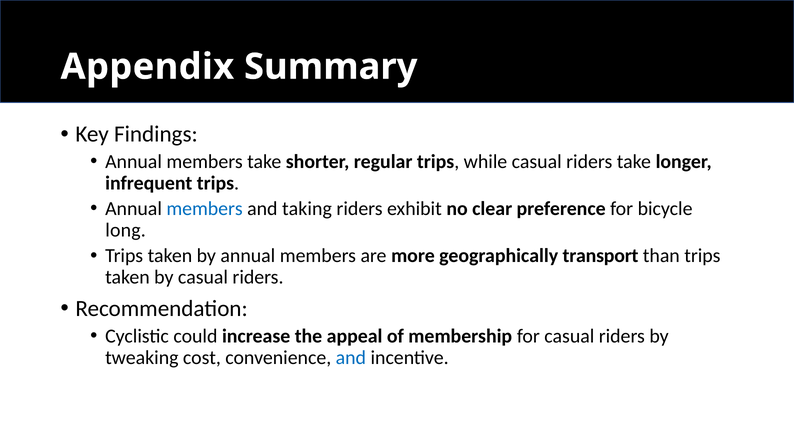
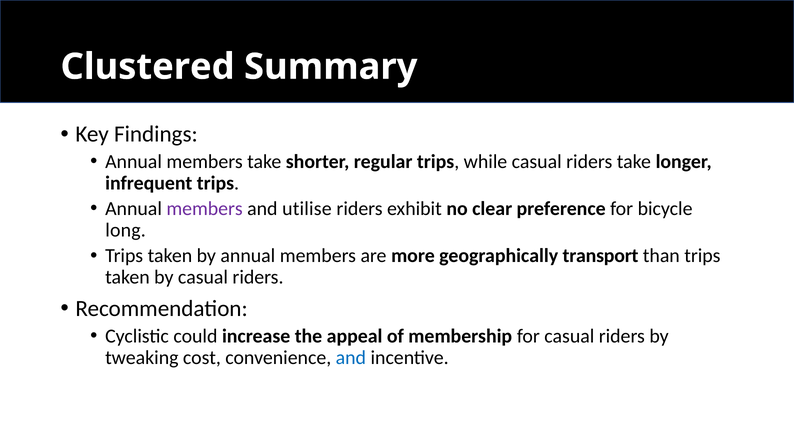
Appendix: Appendix -> Clustered (148, 67)
members colour: blue -> purple (205, 209)
taking: taking -> utilise (307, 209)
